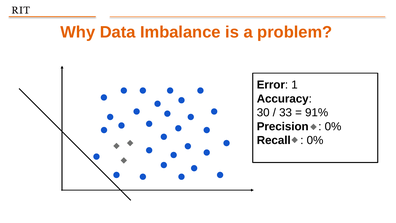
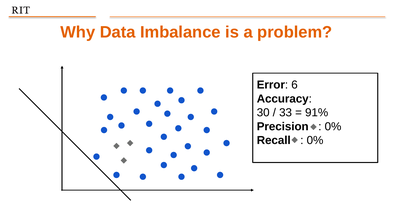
1: 1 -> 6 (294, 85)
